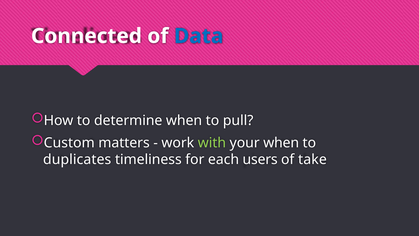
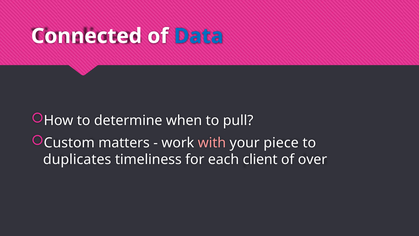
with colour: light green -> pink (212, 143)
your when: when -> piece (281, 143)
users: users -> client (260, 159)
take: take -> over (313, 159)
